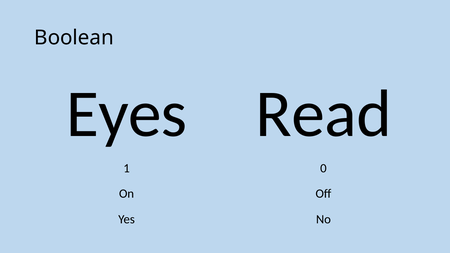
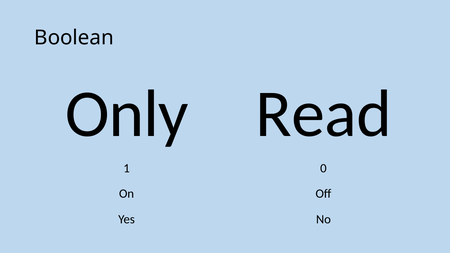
Eyes: Eyes -> Only (127, 114)
